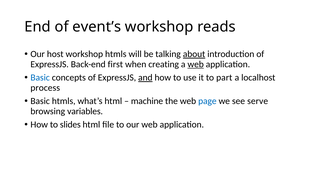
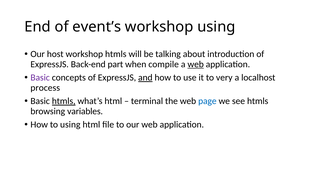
workshop reads: reads -> using (216, 27)
about underline: present -> none (194, 54)
first: first -> part (115, 64)
creating: creating -> compile (164, 64)
Basic colour: blue -> purple (40, 78)
part: part -> very (224, 78)
htmls underline: none -> present (64, 101)
machine: machine -> terminal (147, 101)
see serve: serve -> htmls (258, 101)
to slides: slides -> using (70, 125)
